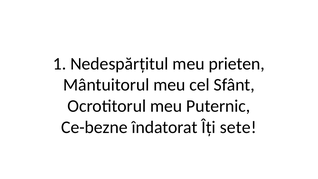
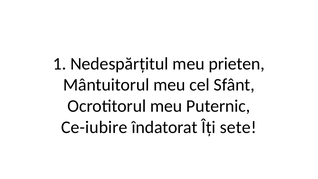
Ce-bezne: Ce-bezne -> Ce-iubire (94, 127)
